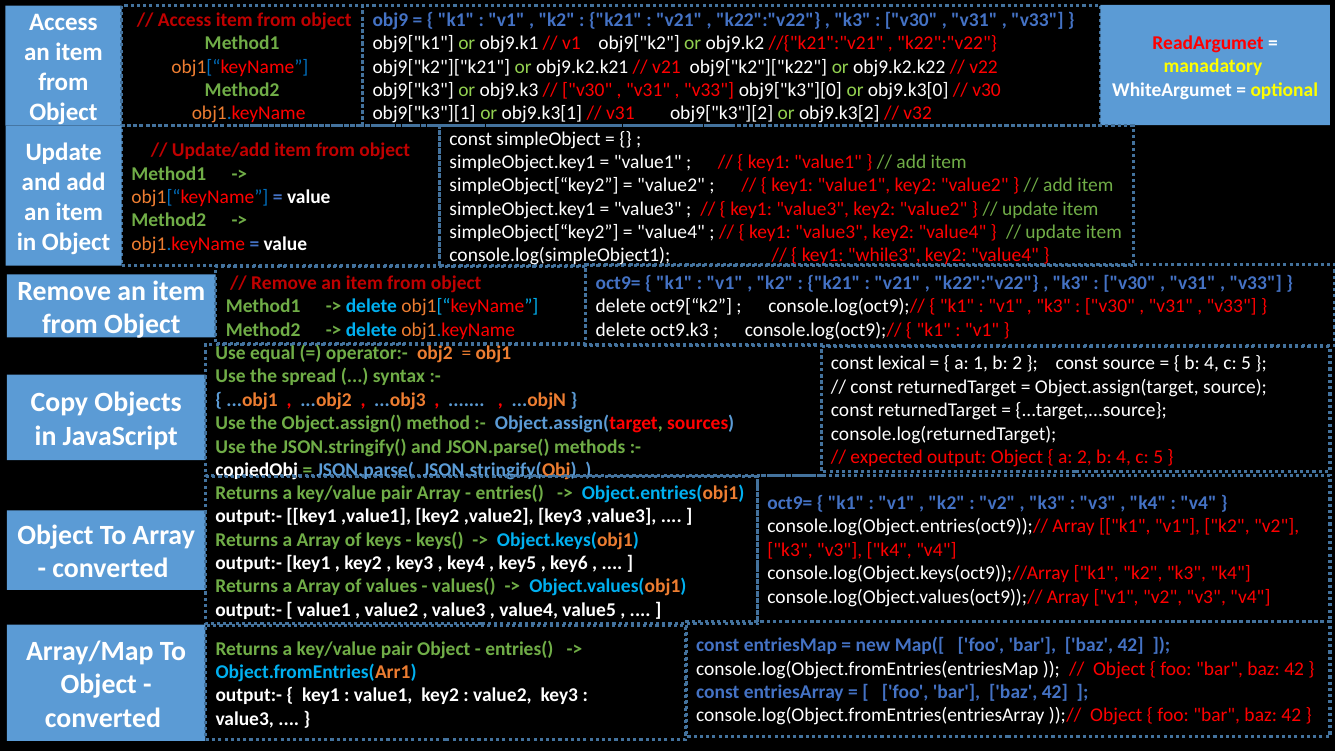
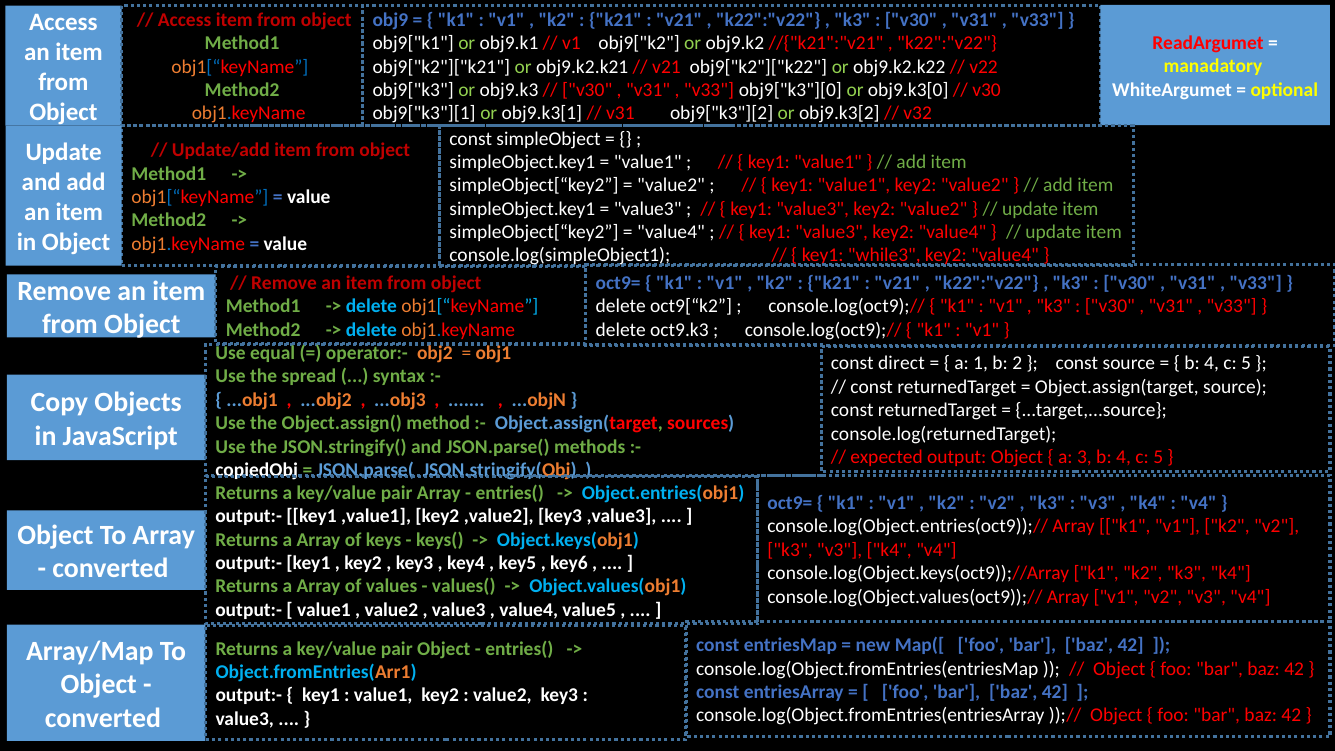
lexical: lexical -> direct (901, 364)
a 2: 2 -> 3 (1084, 457)
